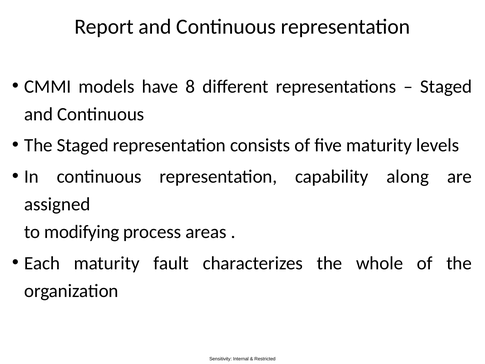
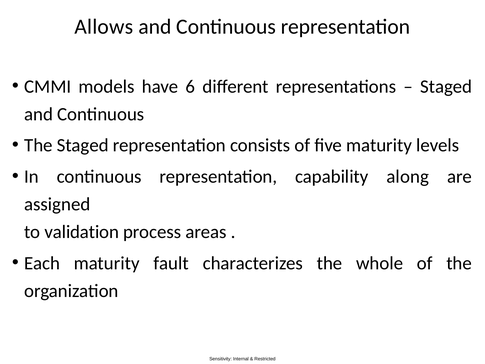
Report: Report -> Allows (104, 27)
8: 8 -> 6 (190, 86)
modifying: modifying -> validation (82, 232)
